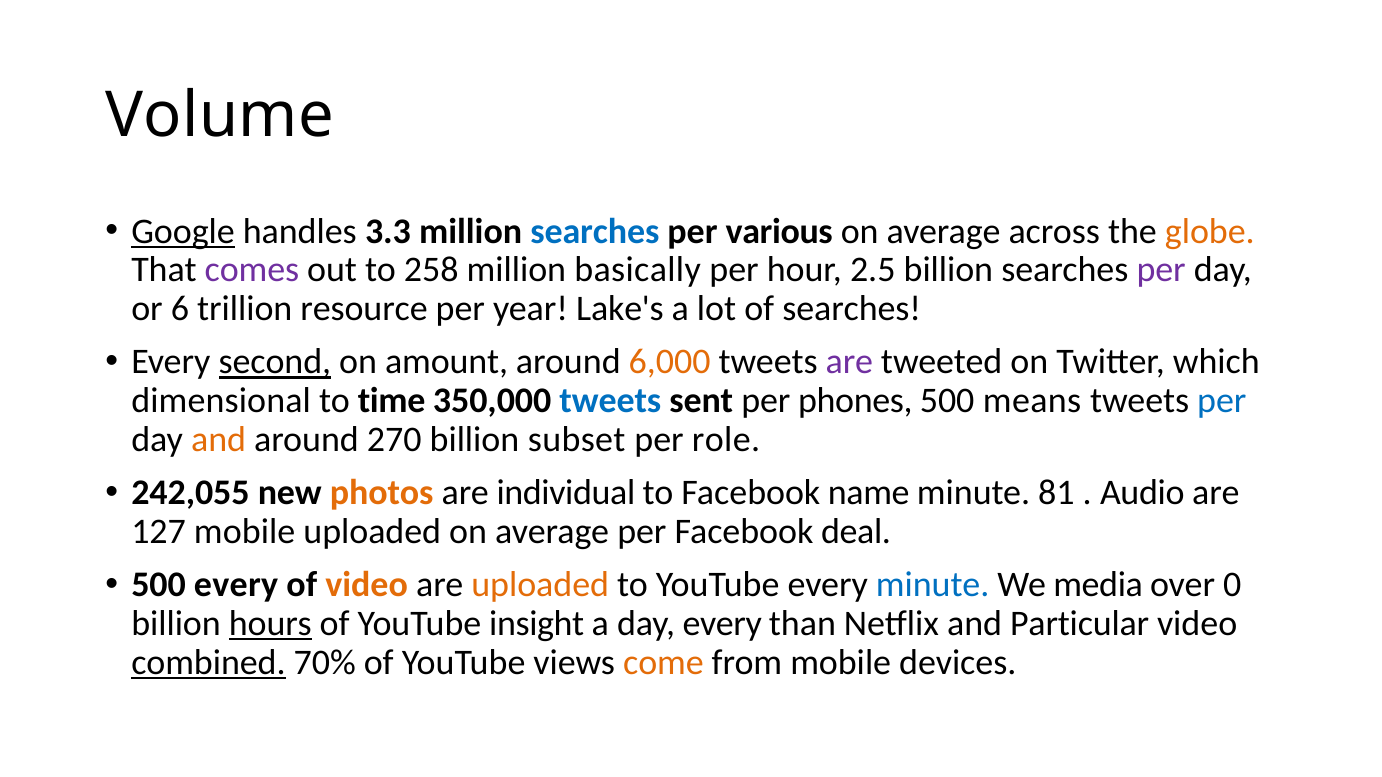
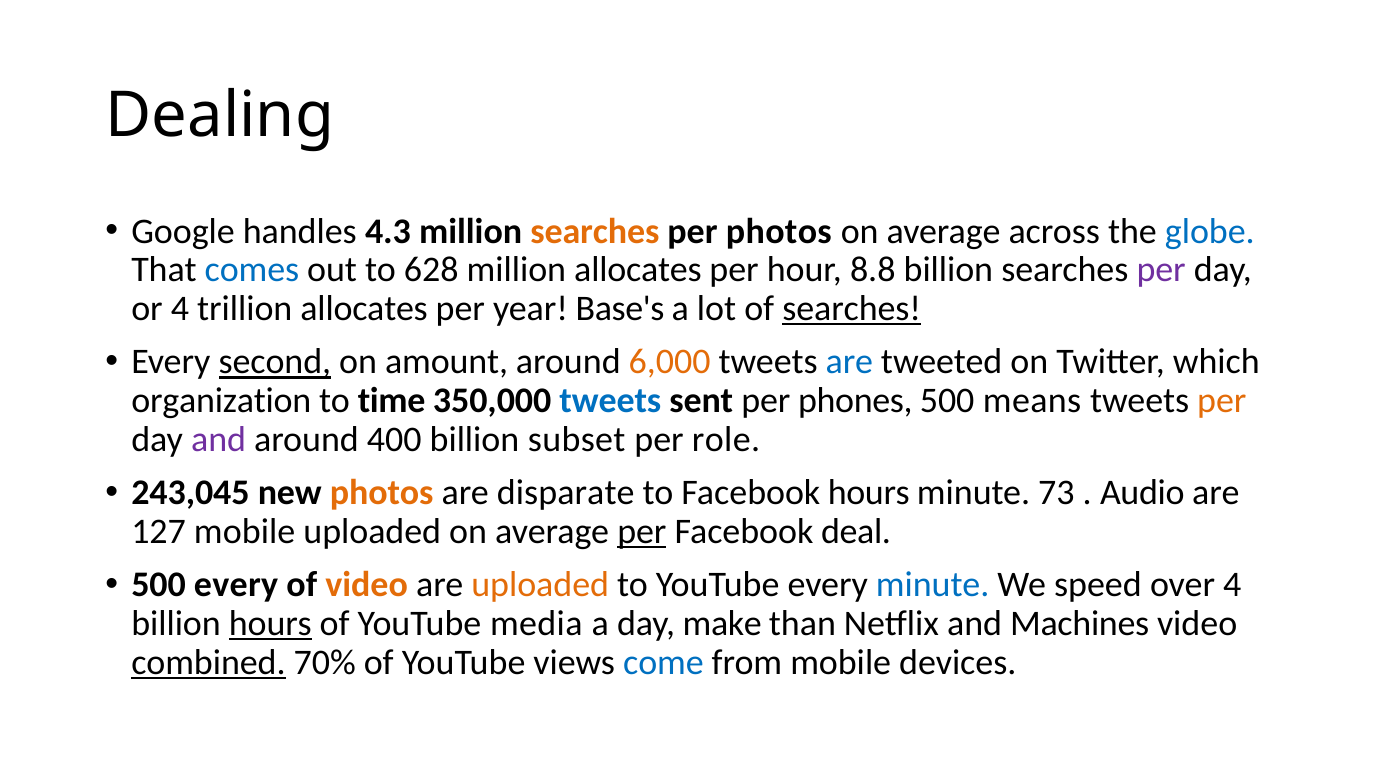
Volume: Volume -> Dealing (220, 116)
Google underline: present -> none (183, 231)
3.3: 3.3 -> 4.3 (388, 231)
searches colour: blue -> orange (595, 231)
per various: various -> photos (779, 231)
globe colour: orange -> blue (1210, 231)
comes colour: purple -> blue (252, 270)
258: 258 -> 628 (431, 270)
million basically: basically -> allocates (638, 270)
2.5: 2.5 -> 8.8 (873, 270)
or 6: 6 -> 4 (180, 309)
trillion resource: resource -> allocates (364, 309)
Lake's: Lake's -> Base's (620, 309)
searches underline: none -> present (852, 309)
are colour: purple -> blue (849, 362)
dimensional: dimensional -> organization (221, 401)
per colour: blue -> orange (1222, 401)
and colour: orange -> purple (219, 440)
270: 270 -> 400 (394, 440)
242,055: 242,055 -> 243,045 (190, 493)
individual: individual -> disparate (566, 493)
Facebook name: name -> hours (869, 493)
81: 81 -> 73 (1056, 493)
per underline: none -> present (642, 532)
media: media -> speed (1098, 585)
over 0: 0 -> 4 (1232, 585)
insight: insight -> media (536, 624)
day every: every -> make (722, 624)
Particular: Particular -> Machines (1080, 624)
come colour: orange -> blue (663, 663)
